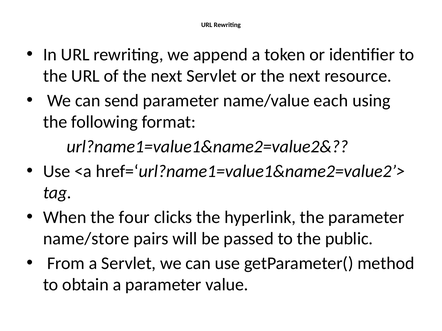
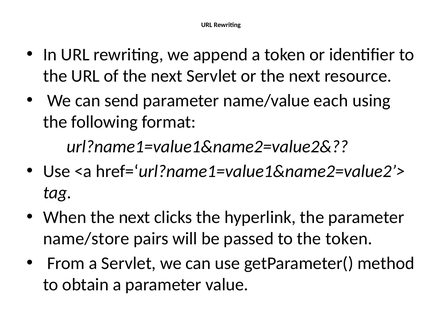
When the four: four -> next (134, 218)
the public: public -> token (349, 239)
